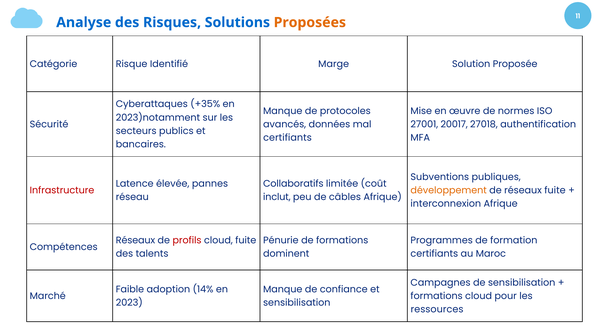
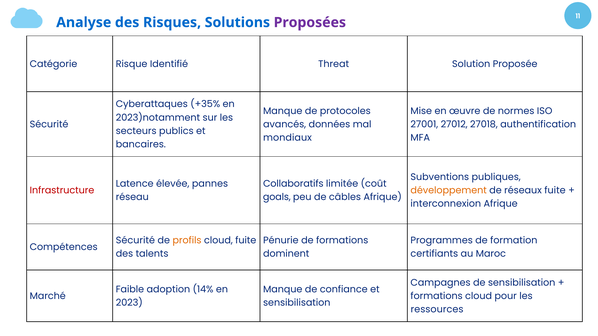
Proposées colour: orange -> purple (310, 22)
Marge: Marge -> Threat (334, 64)
20017: 20017 -> 27012 (454, 124)
certifiants: certifiants -> mondiaux (287, 138)
inclut: inclut -> goals (277, 197)
Réseaux: Réseaux -> Sécurité (135, 241)
profils colour: red -> orange (187, 241)
